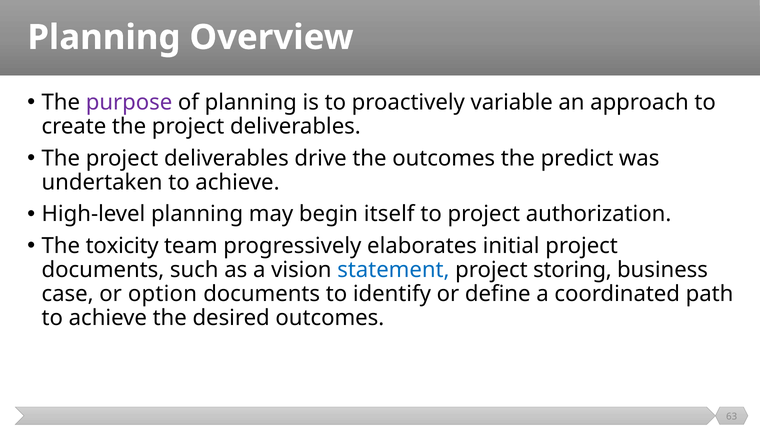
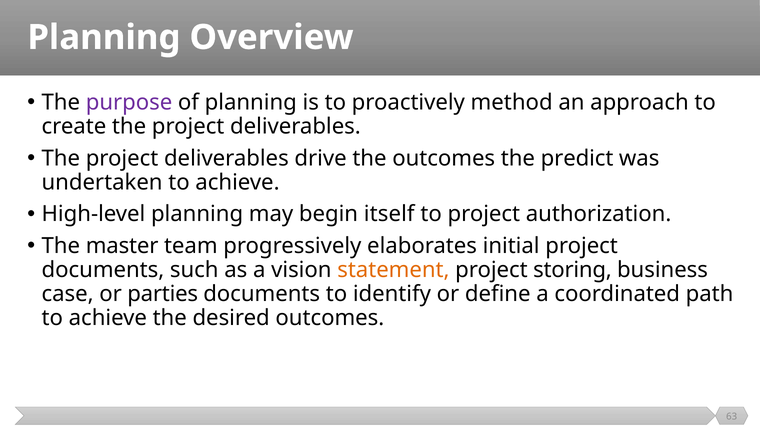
variable: variable -> method (512, 102)
toxicity: toxicity -> master (122, 246)
statement colour: blue -> orange (393, 270)
option: option -> parties (163, 293)
